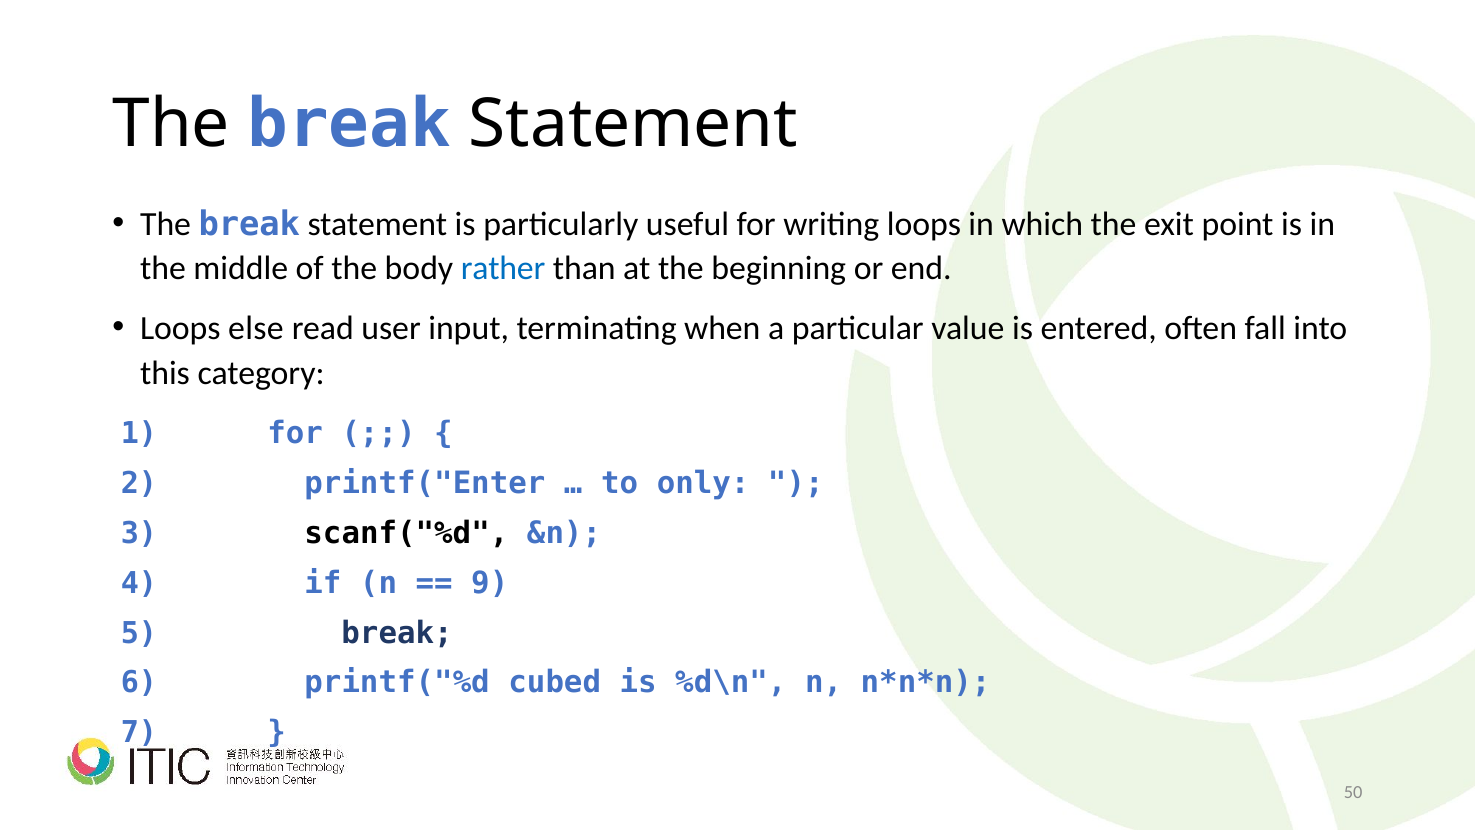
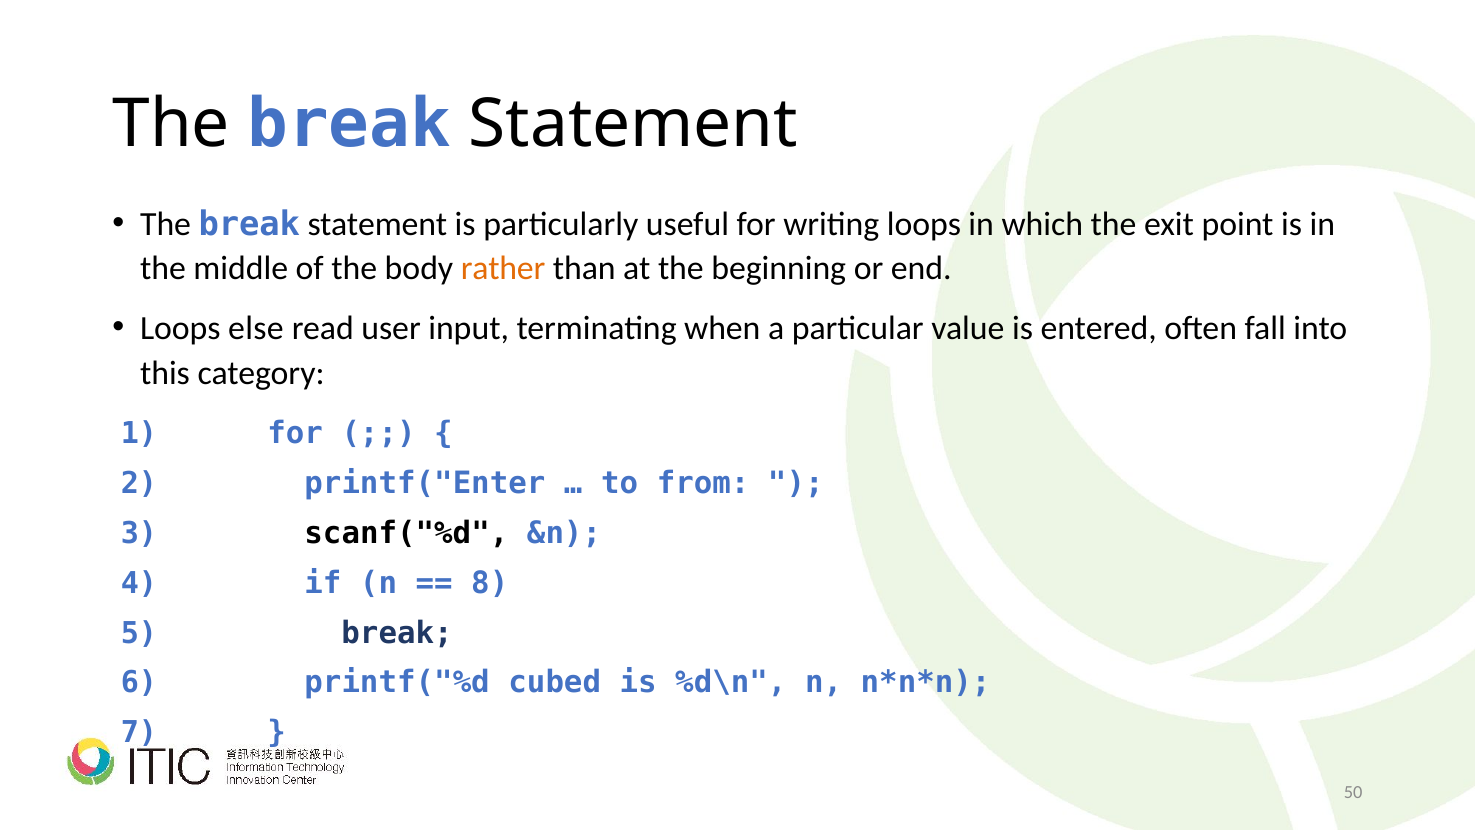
rather colour: blue -> orange (503, 268)
only: only -> from (703, 483)
9: 9 -> 8 (490, 583)
